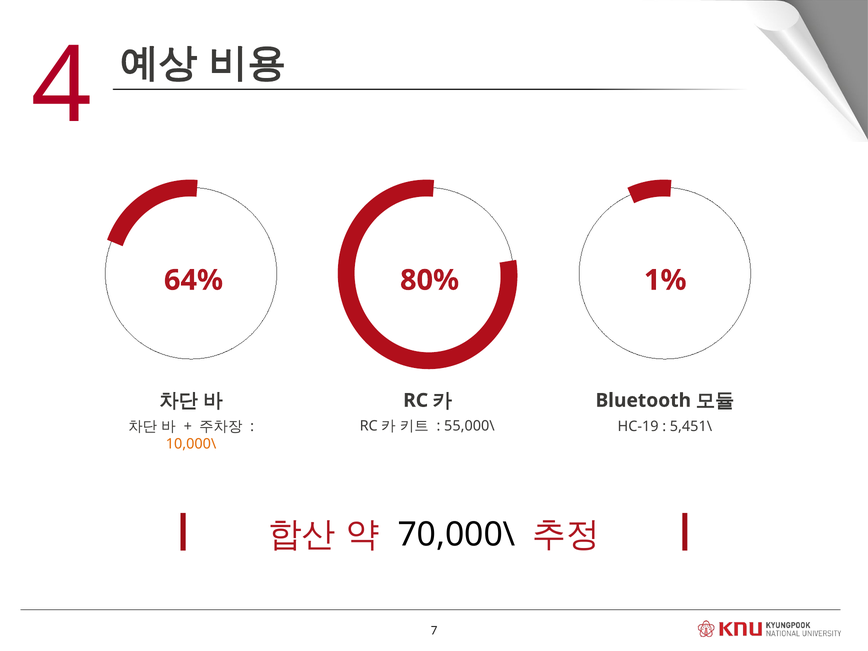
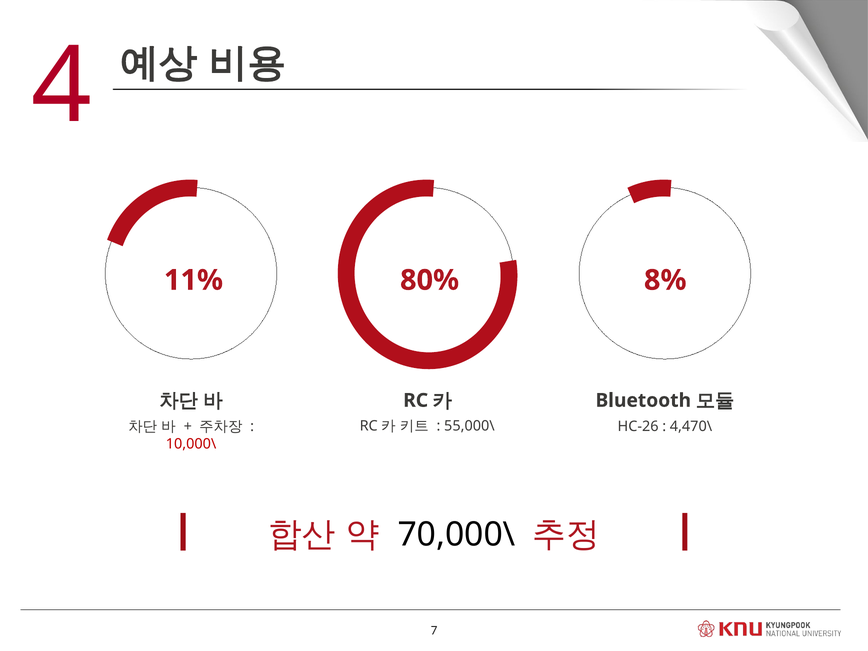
64%: 64% -> 11% (193, 280)
1%: 1% -> 8% (665, 280)
HC-19: HC-19 -> HC-26 (638, 427)
5,451\: 5,451\ -> 4,470\ (691, 427)
10,000\ colour: orange -> red (191, 444)
